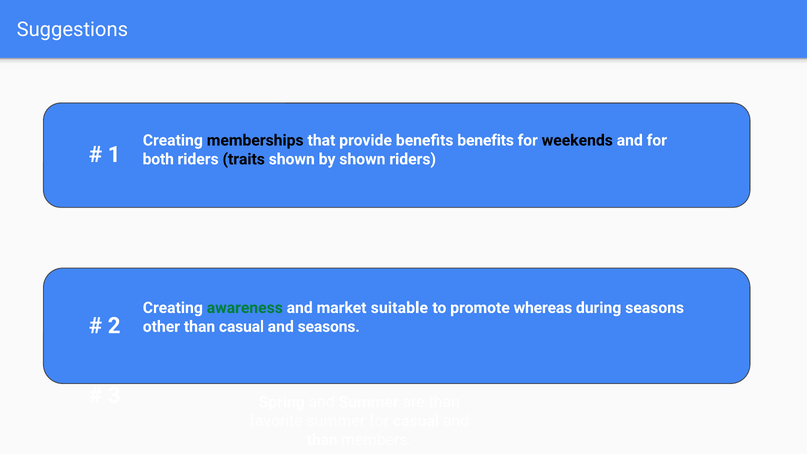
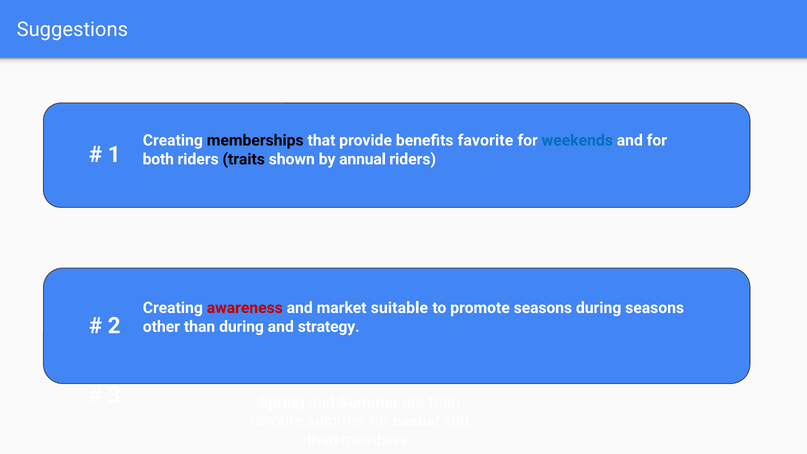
benefits benefits: benefits -> favorite (485, 140)
weekends colour: black -> blue (577, 140)
by shown: shown -> annual (362, 159)
awareness colour: green -> red (245, 308)
promote whereas: whereas -> seasons (543, 308)
than casual: casual -> during (242, 327)
and seasons: seasons -> strategy (329, 327)
